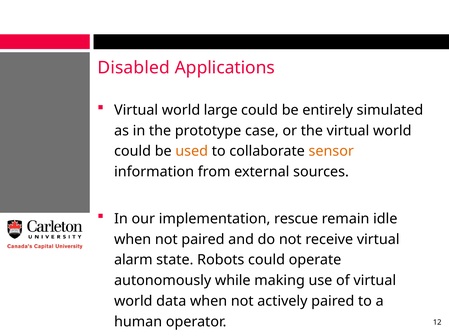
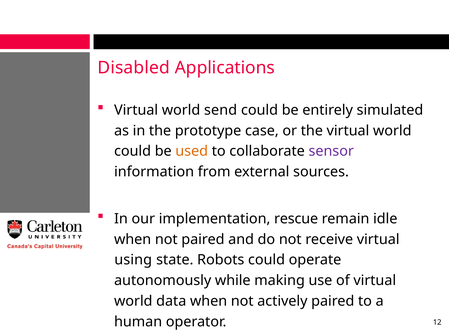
large: large -> send (221, 110)
sensor colour: orange -> purple (331, 152)
alarm: alarm -> using (133, 260)
